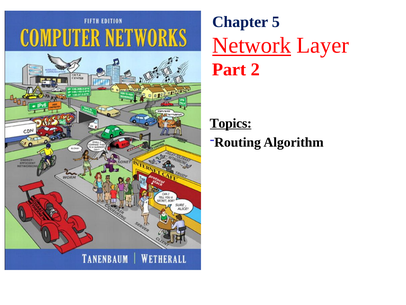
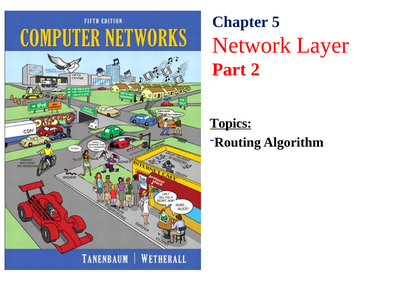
Network underline: present -> none (252, 45)
